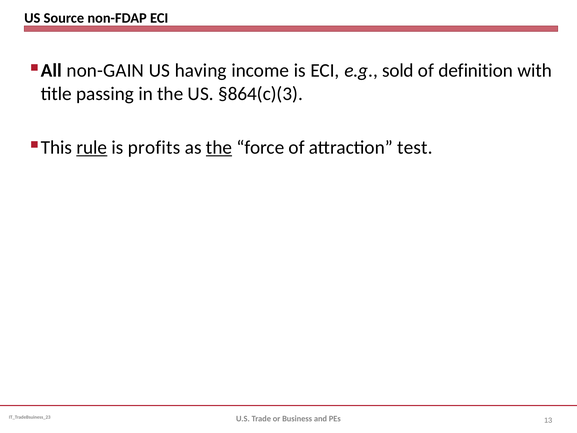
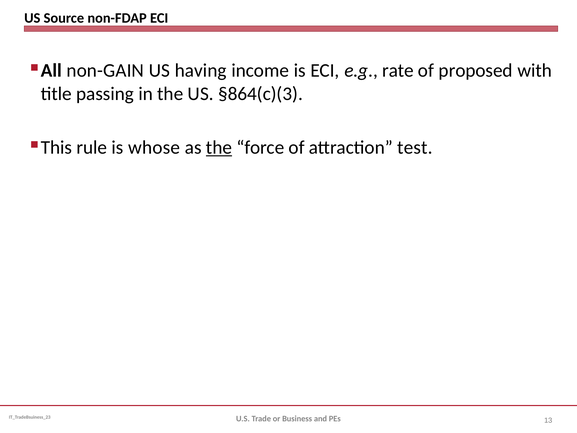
sold: sold -> rate (398, 71)
definition: definition -> proposed (476, 71)
rule underline: present -> none (92, 147)
profits: profits -> whose (154, 147)
